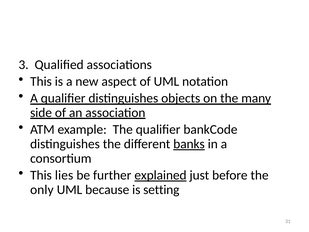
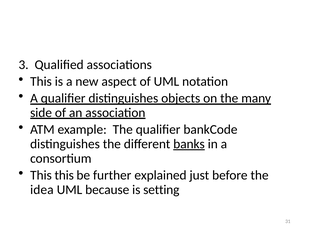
This lies: lies -> this (64, 175)
explained underline: present -> none (160, 175)
only: only -> idea (42, 189)
